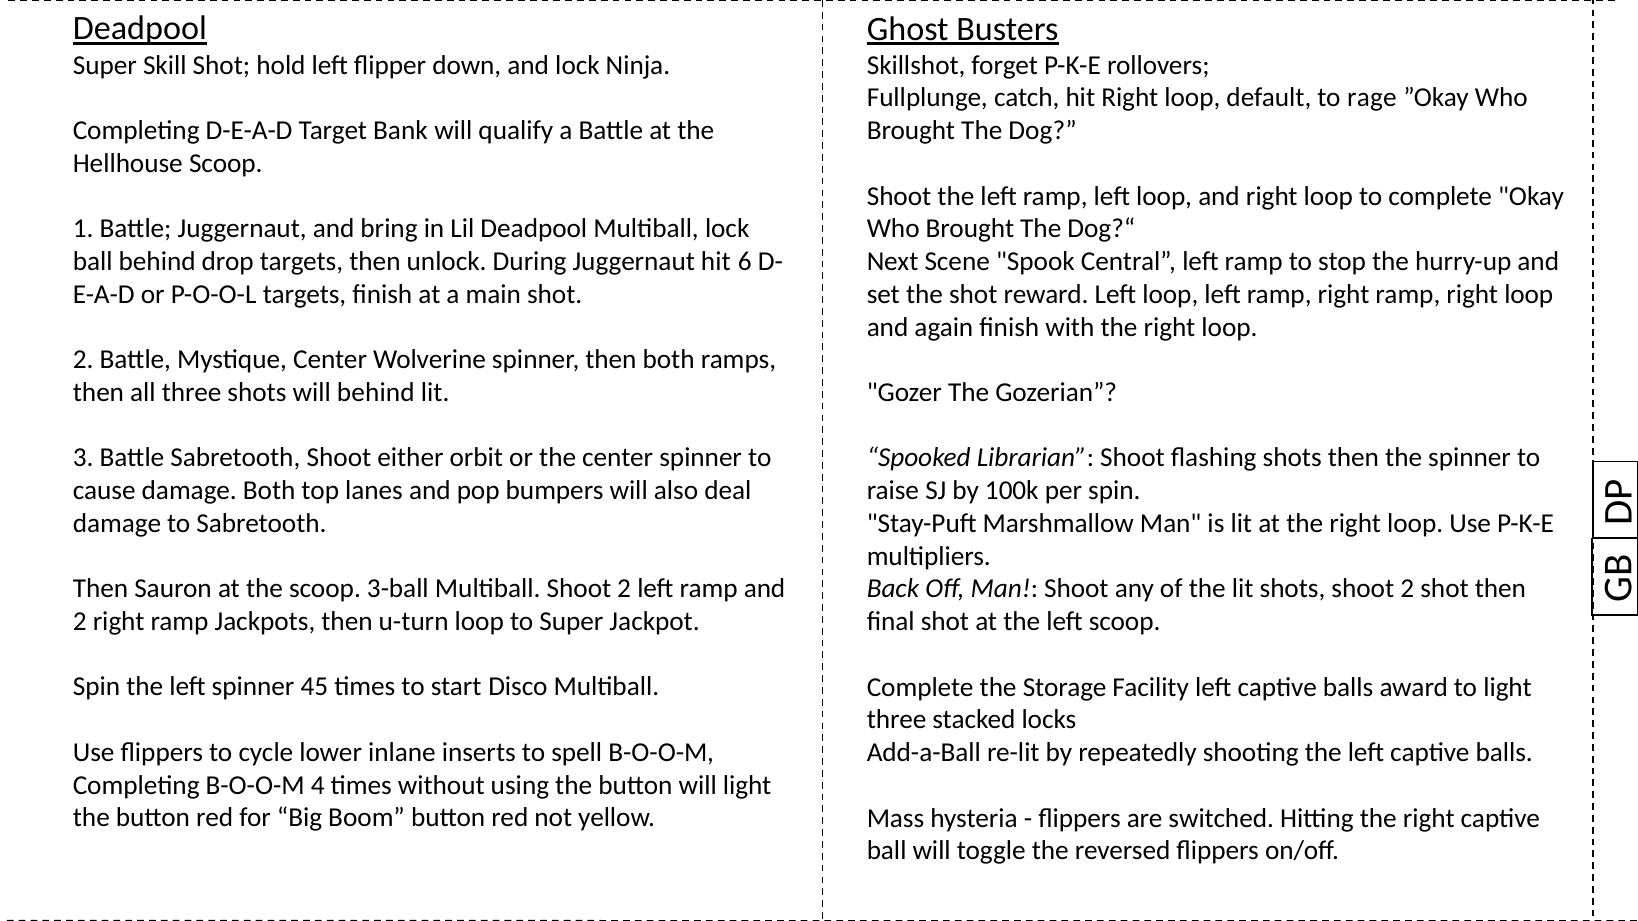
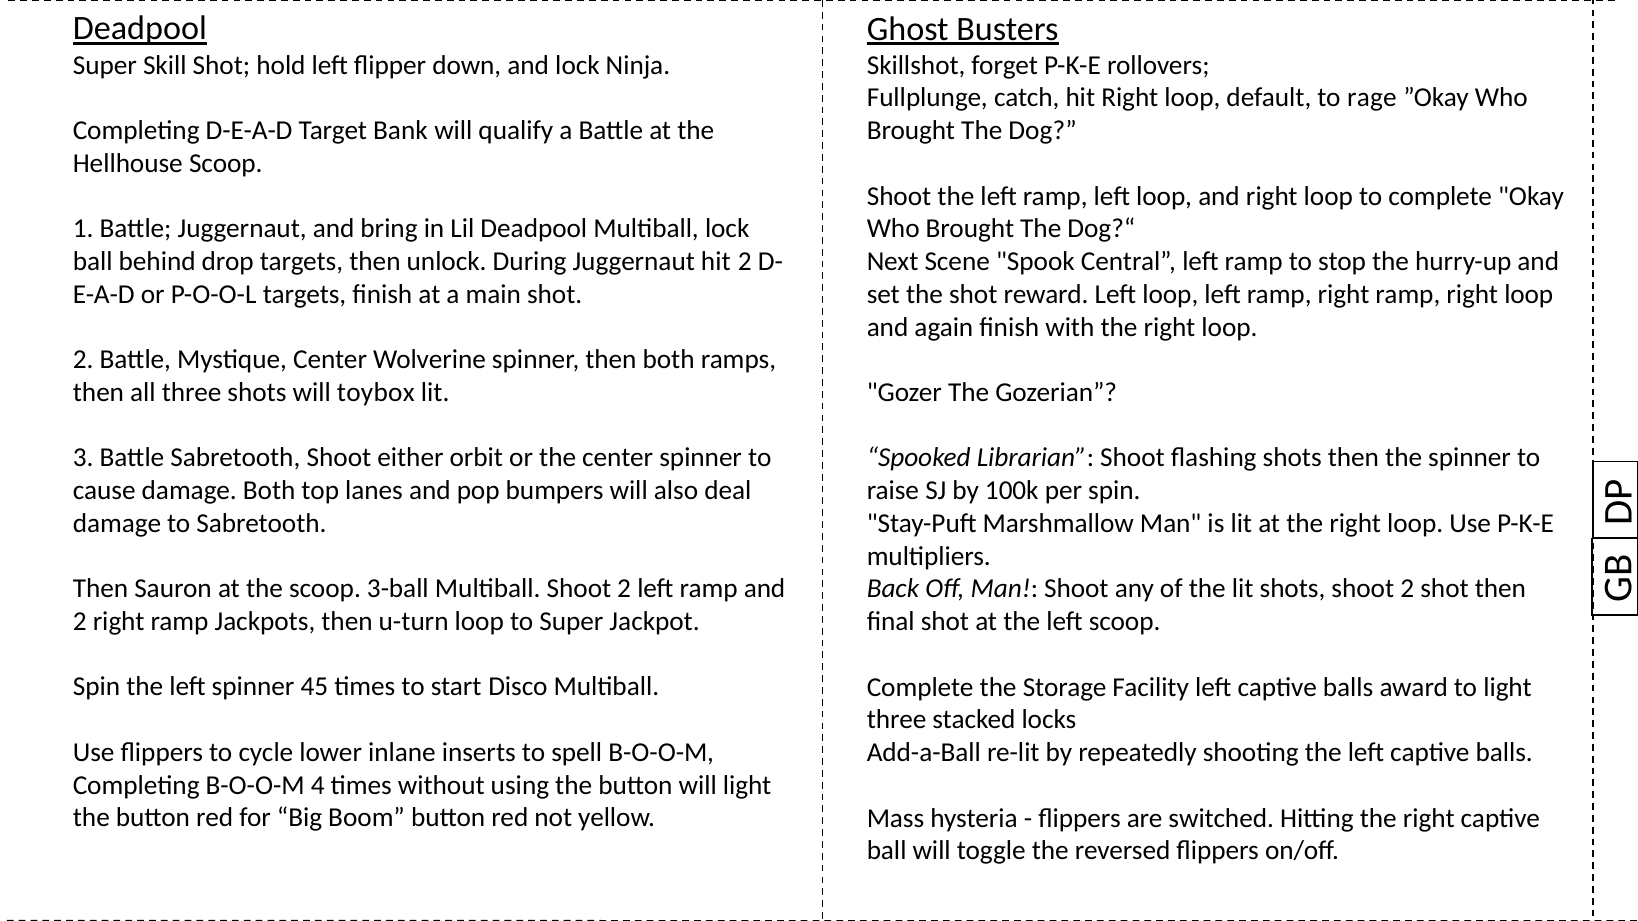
hit 6: 6 -> 2 (745, 262)
will behind: behind -> toybox (376, 392)
